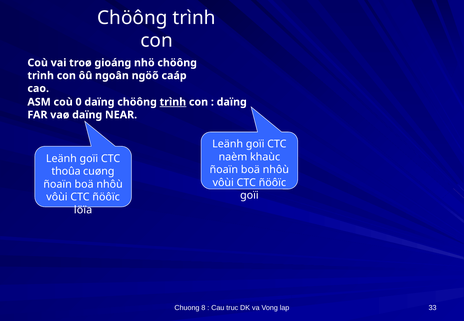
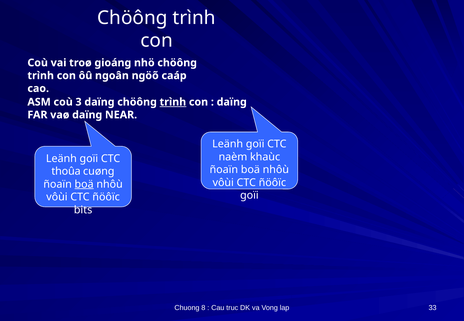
0: 0 -> 3 (79, 102)
boä underline: none -> present (84, 184)
löïa: löïa -> bits (83, 210)
